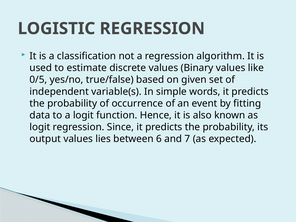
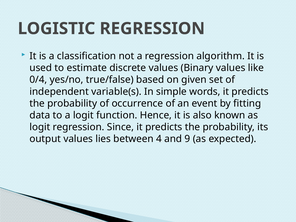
0/5: 0/5 -> 0/4 (38, 80)
6: 6 -> 4 (159, 139)
7: 7 -> 9 (187, 139)
